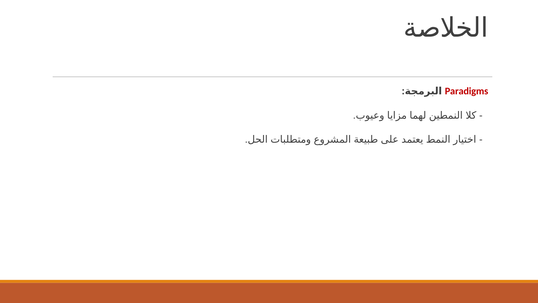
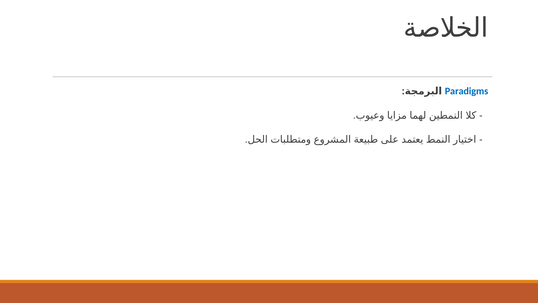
Paradigms colour: red -> blue (467, 91)
